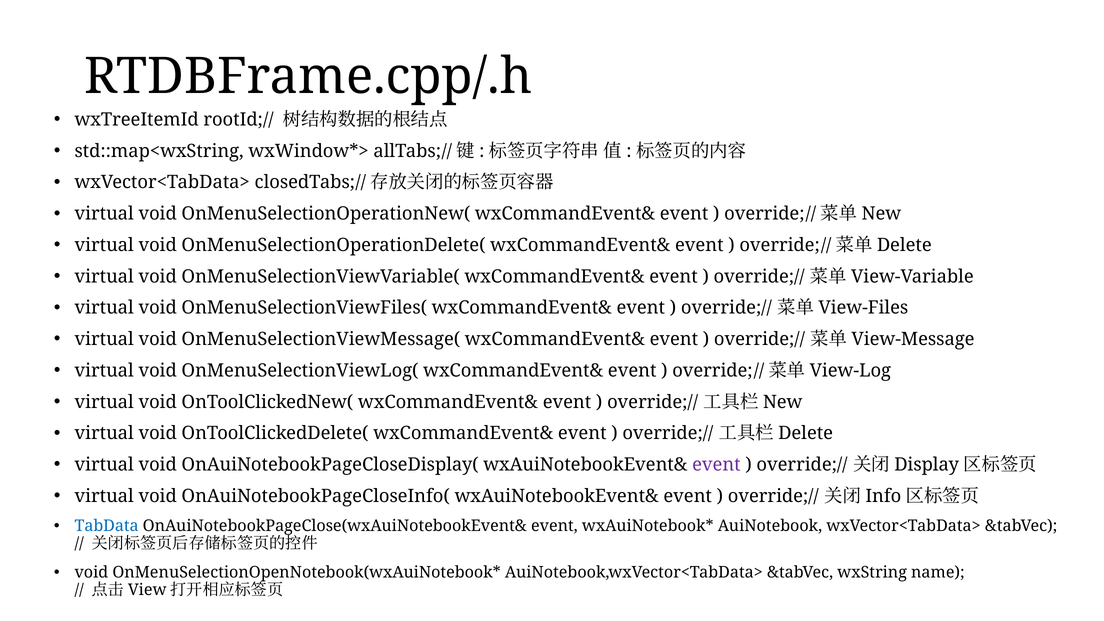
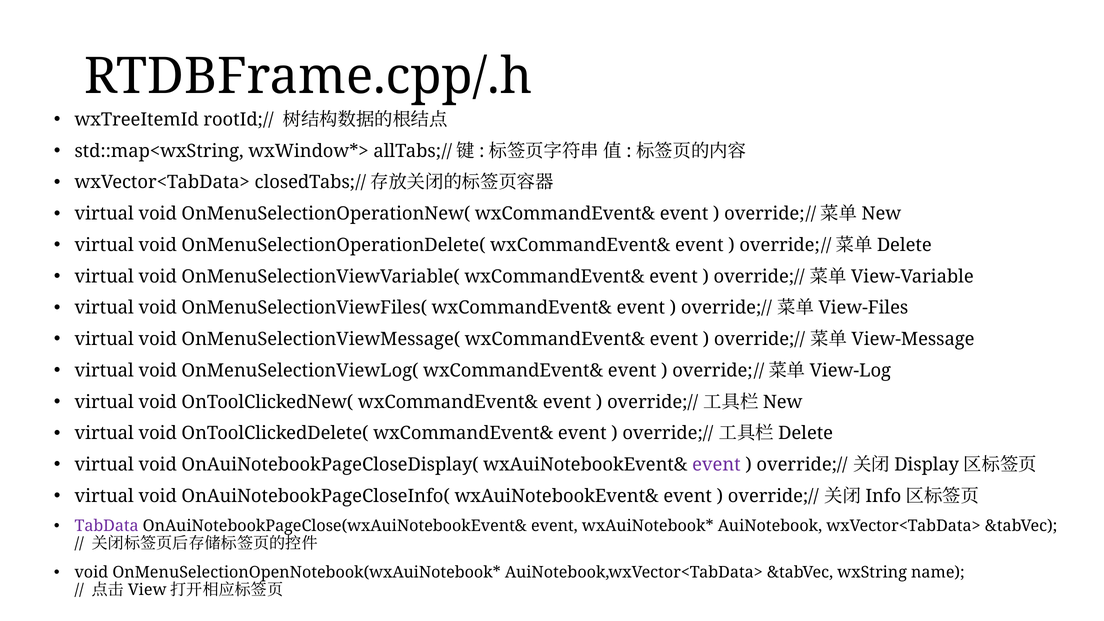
TabData colour: blue -> purple (107, 526)
